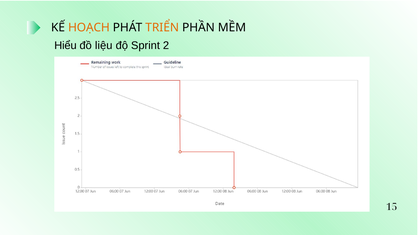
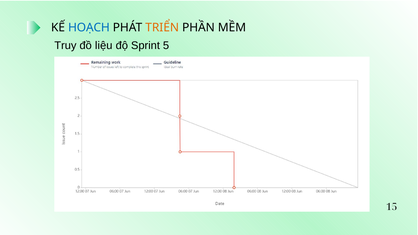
HOẠCH colour: orange -> blue (89, 28)
Hiểu: Hiểu -> Truy (65, 46)
2: 2 -> 5 (166, 46)
